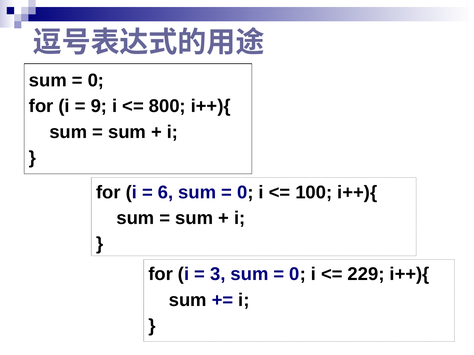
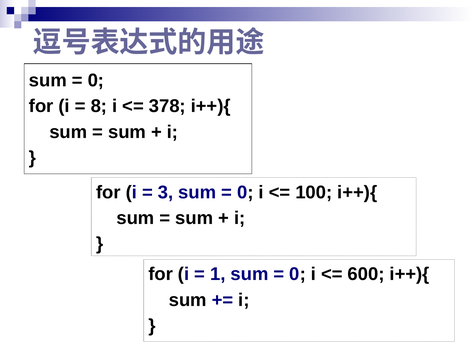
9: 9 -> 8 (99, 106)
800: 800 -> 378 (167, 106)
6: 6 -> 3 (166, 193)
3: 3 -> 1 (218, 275)
229: 229 -> 600 (366, 275)
